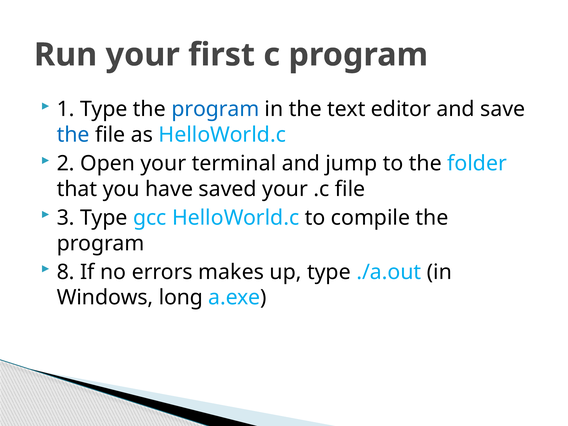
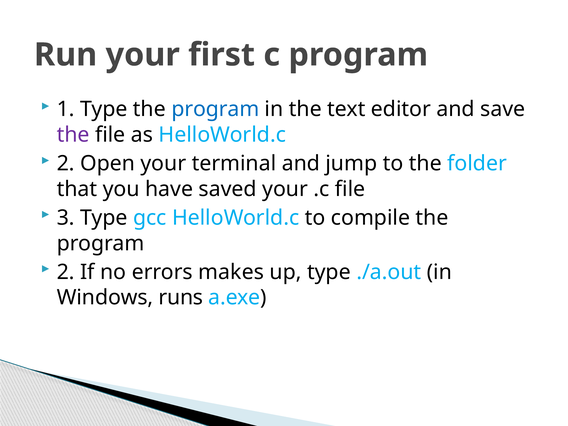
the colour: blue -> purple (73, 135)
8: 8 -> 2 (66, 272)
long: long -> runs (181, 298)
